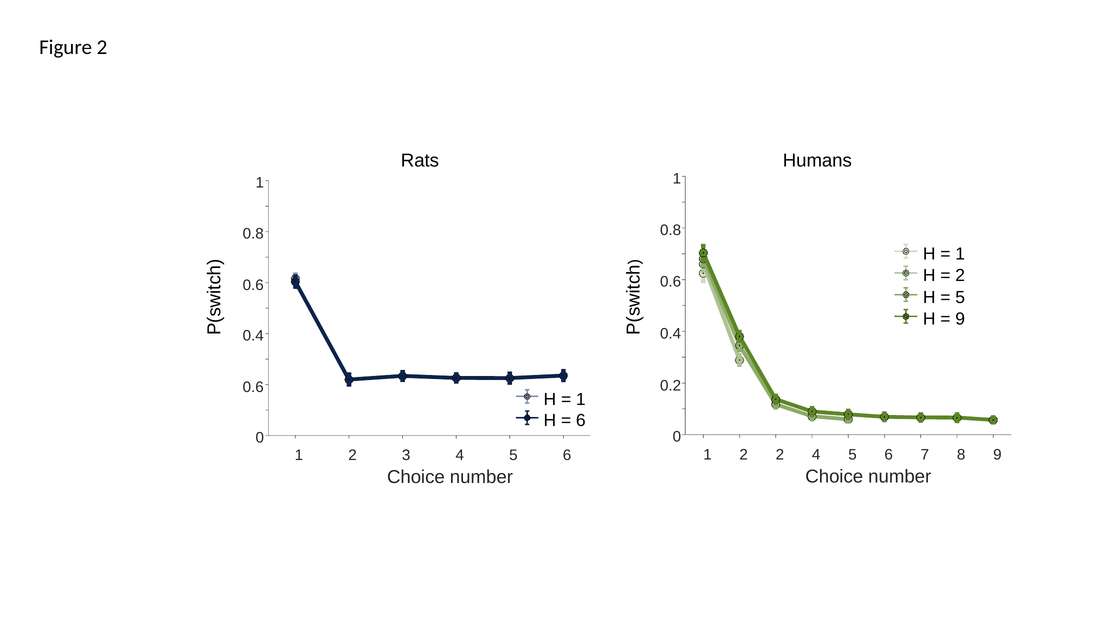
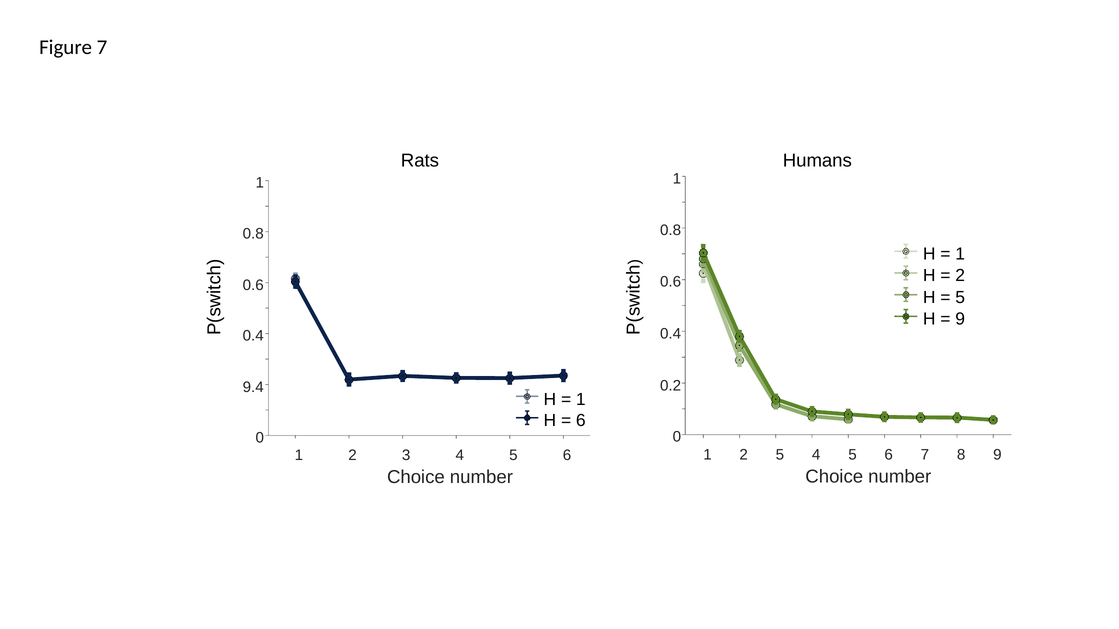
Figure 2: 2 -> 7 (102, 47)
0.6: 0.6 -> 9.4 (253, 387)
2 2: 2 -> 5 (780, 455)
